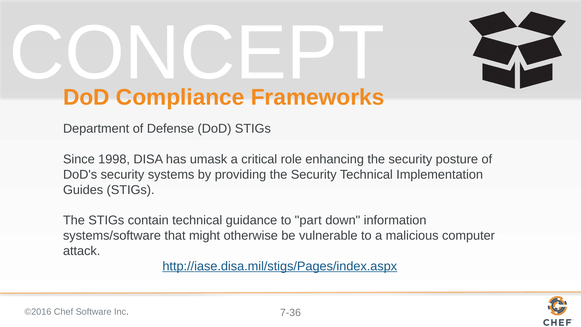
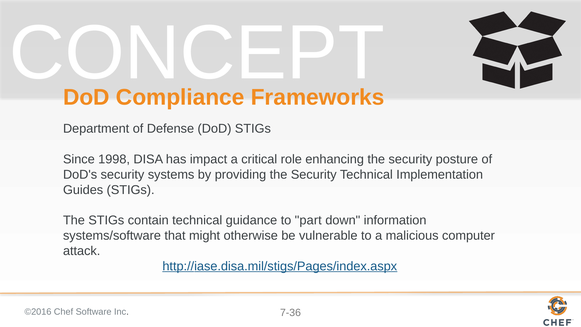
umask: umask -> impact (209, 159)
